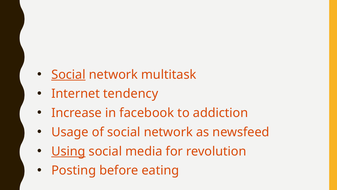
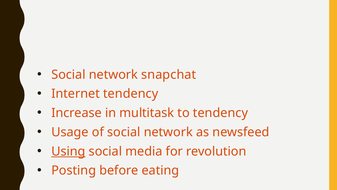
Social underline: present -> none (68, 74)
multitask: multitask -> snapchat (169, 74)
facebook: facebook -> multitask (147, 113)
to addiction: addiction -> tendency (220, 113)
